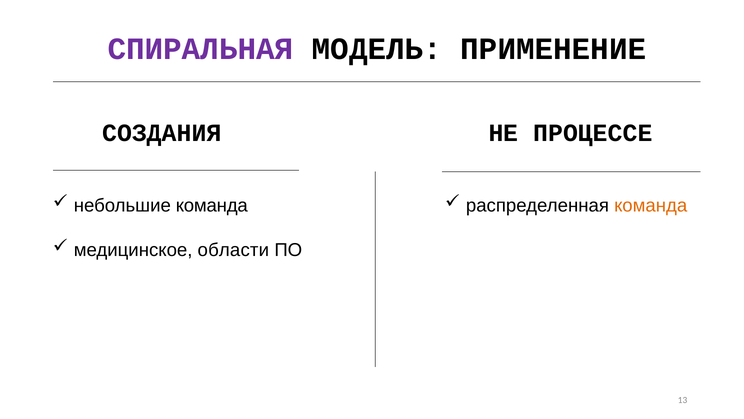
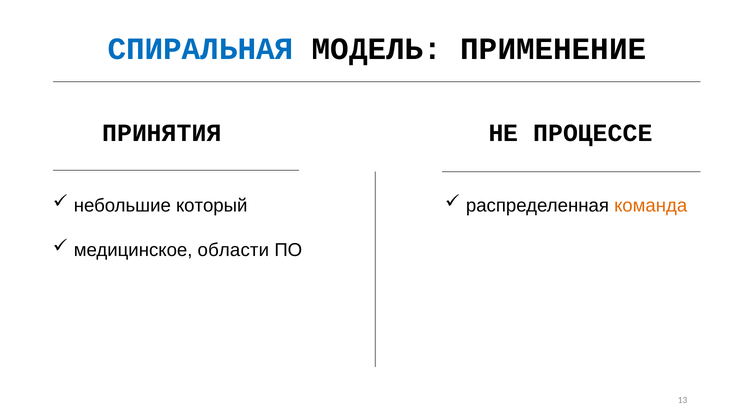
СПИРАЛЬНАЯ colour: purple -> blue (200, 49)
СОЗДАНИЯ: СОЗДАНИЯ -> ПРИНЯТИЯ (162, 133)
небольшие команда: команда -> который (212, 205)
